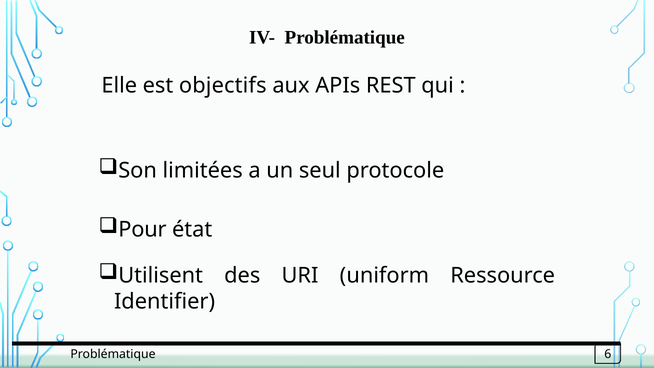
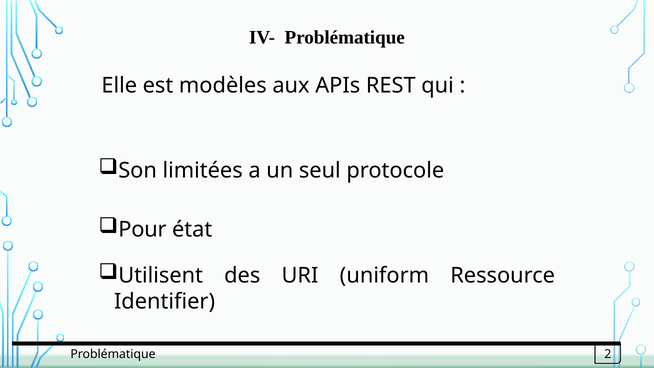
objectifs: objectifs -> modèles (223, 86)
6: 6 -> 2 (608, 354)
